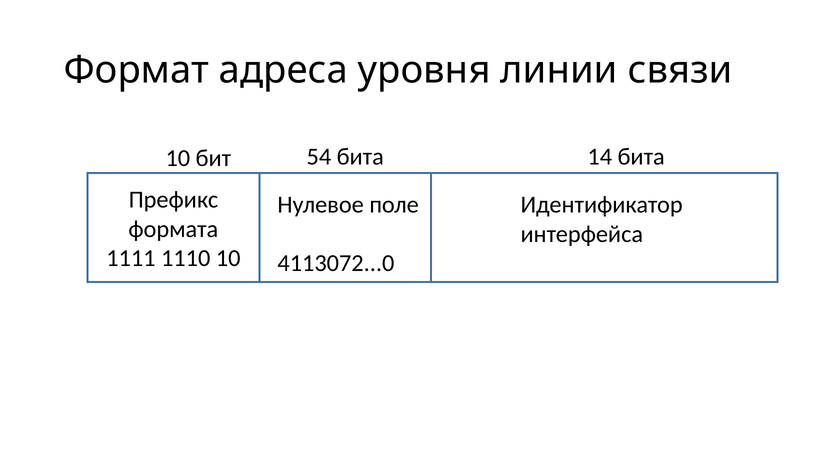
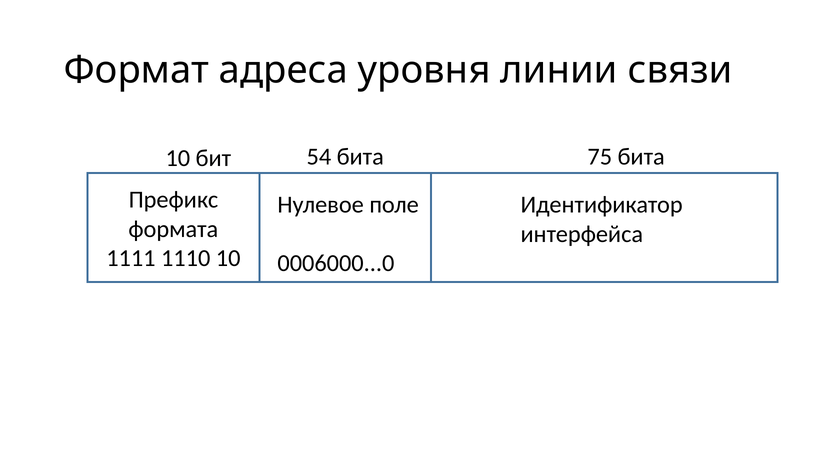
14: 14 -> 75 (600, 157)
4113072...0: 4113072...0 -> 0006000...0 (336, 263)
